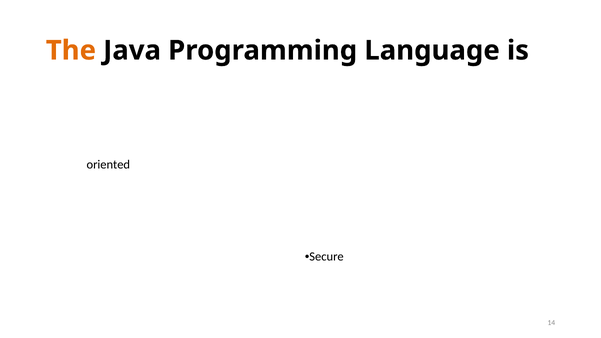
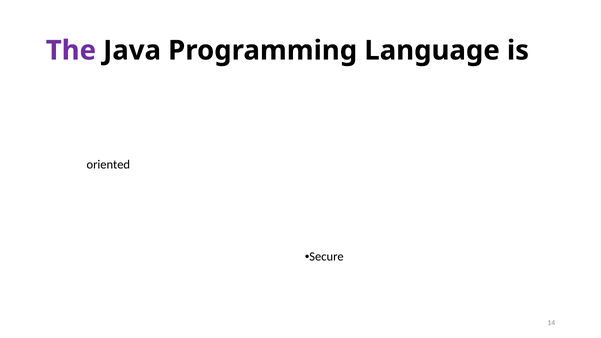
The colour: orange -> purple (71, 50)
